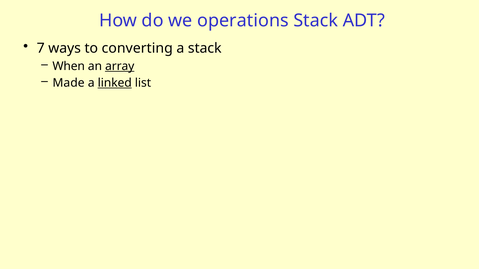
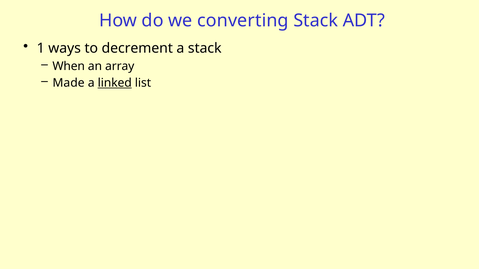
operations: operations -> converting (243, 21)
7: 7 -> 1 (41, 48)
converting: converting -> decrement (137, 48)
array underline: present -> none (120, 66)
